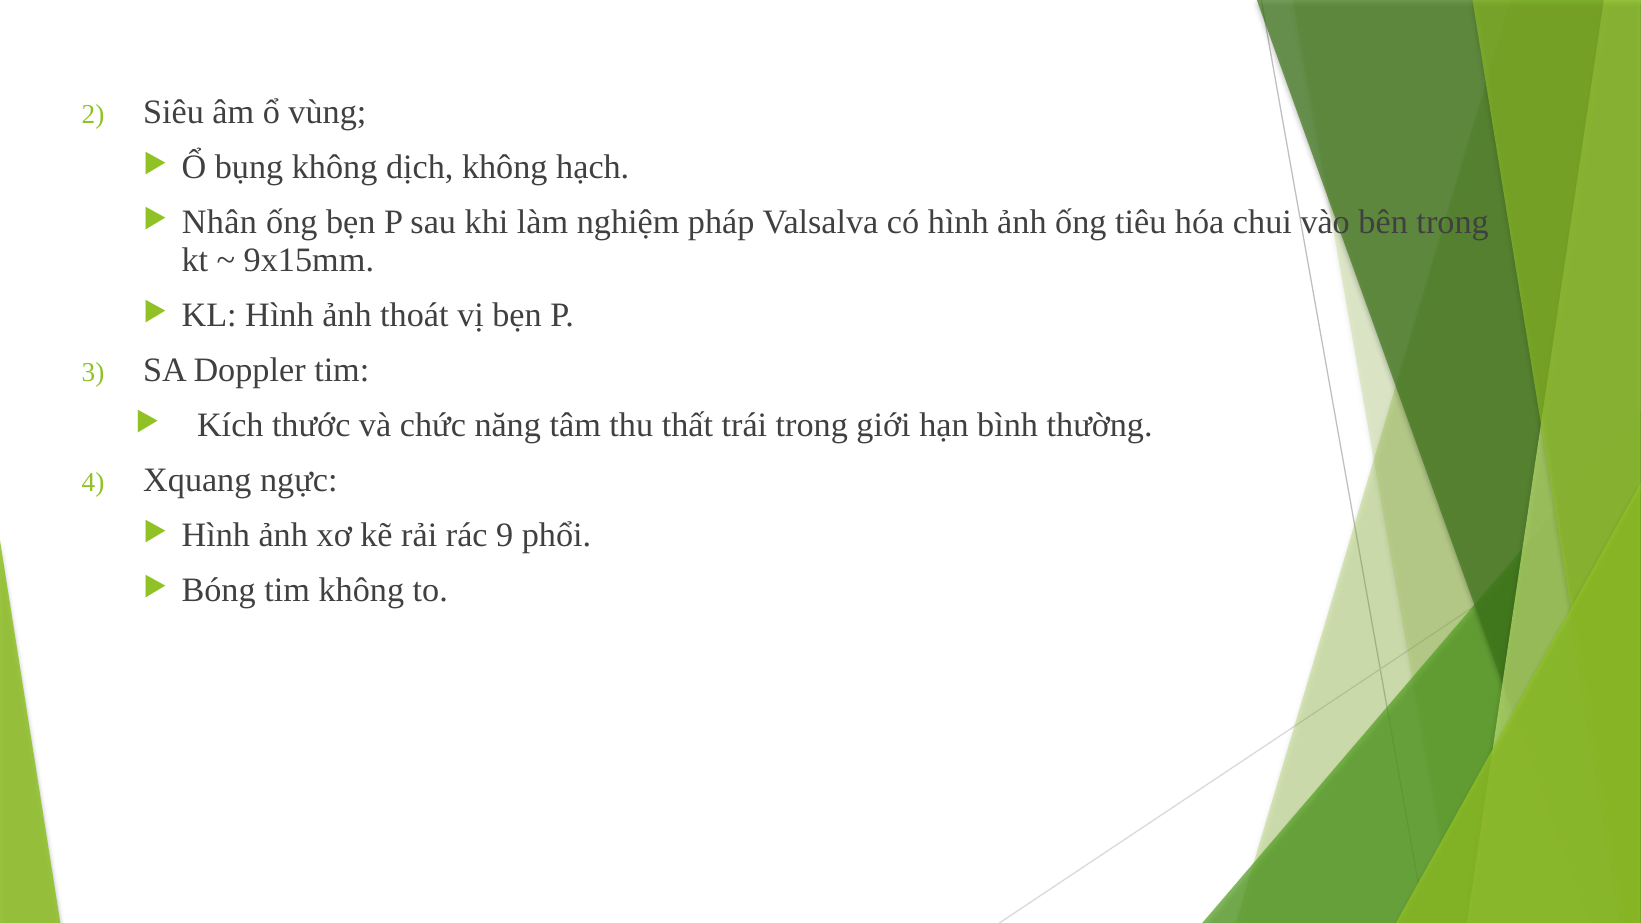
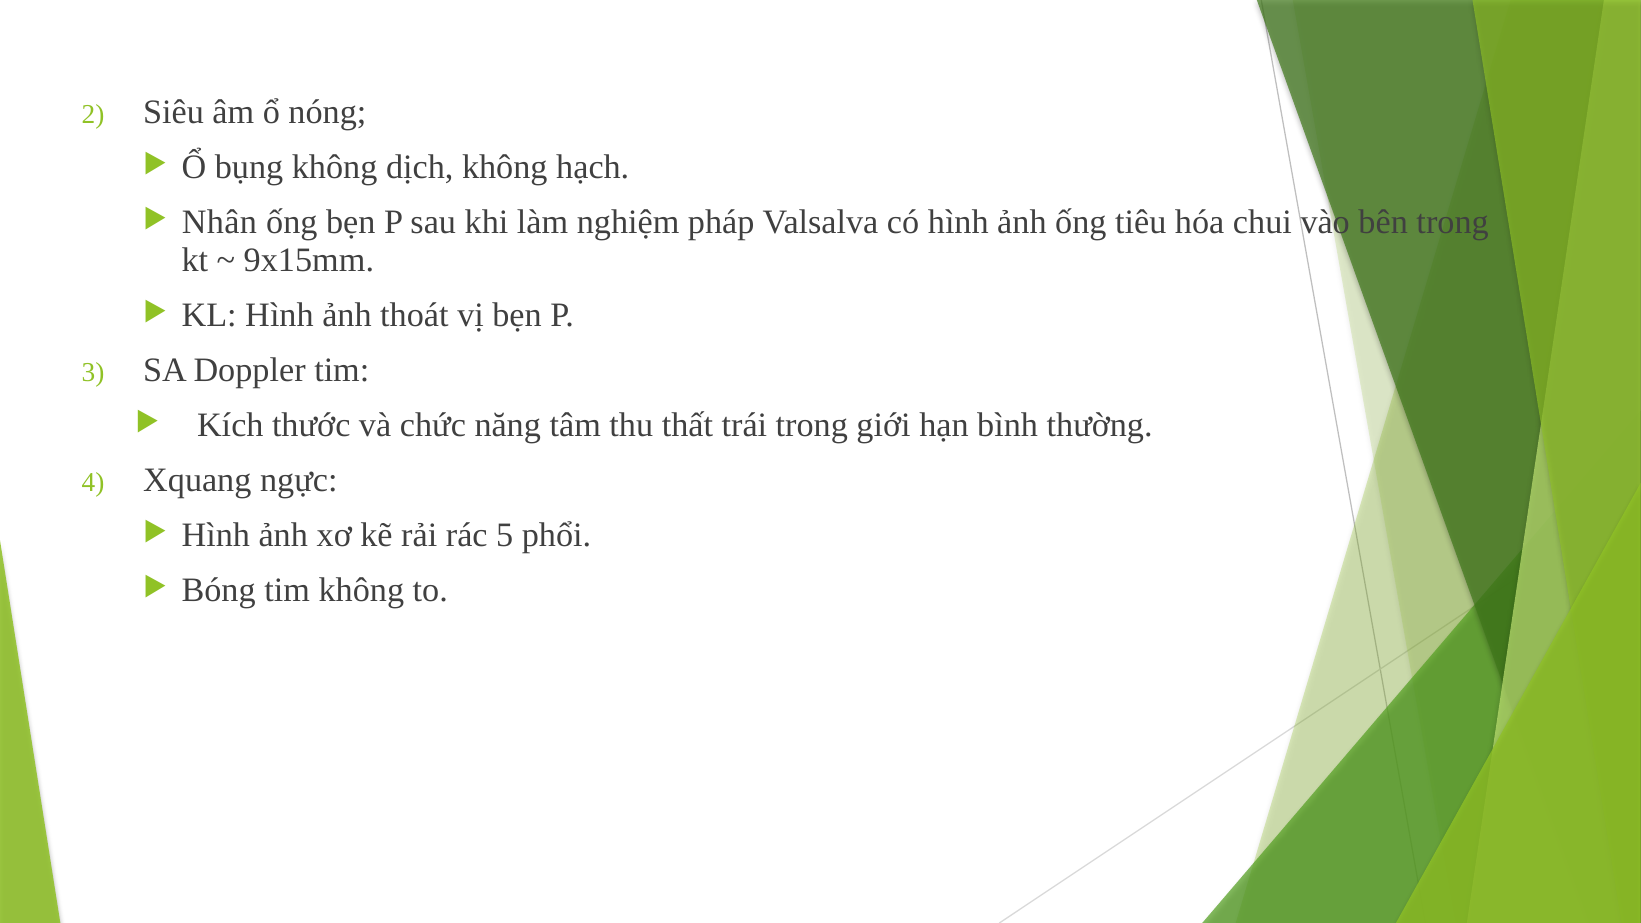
vùng: vùng -> nóng (327, 112)
9: 9 -> 5 (505, 535)
